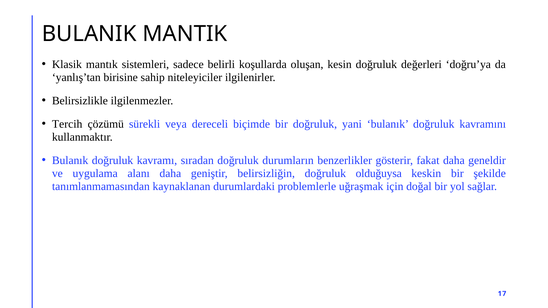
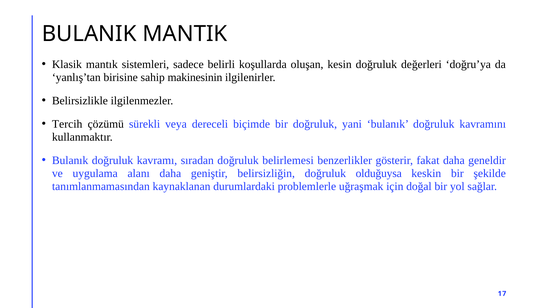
niteleyiciler: niteleyiciler -> makinesinin (195, 78)
durumların: durumların -> belirlemesi (288, 160)
